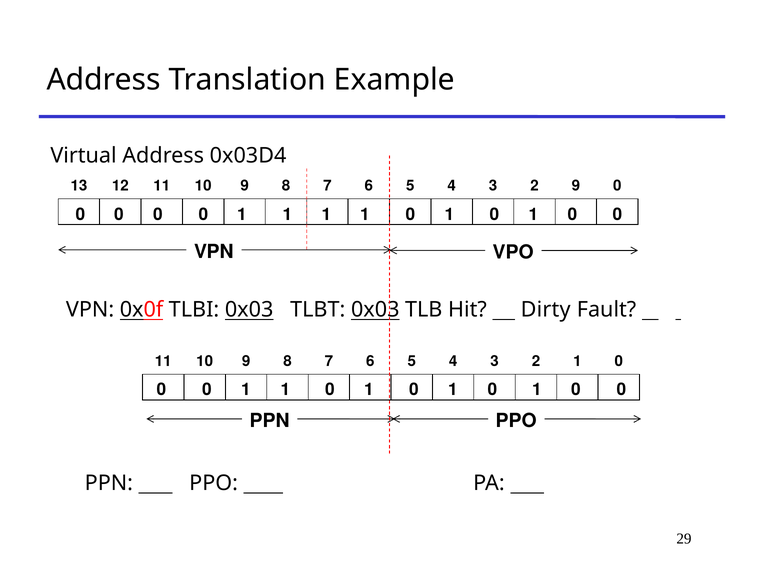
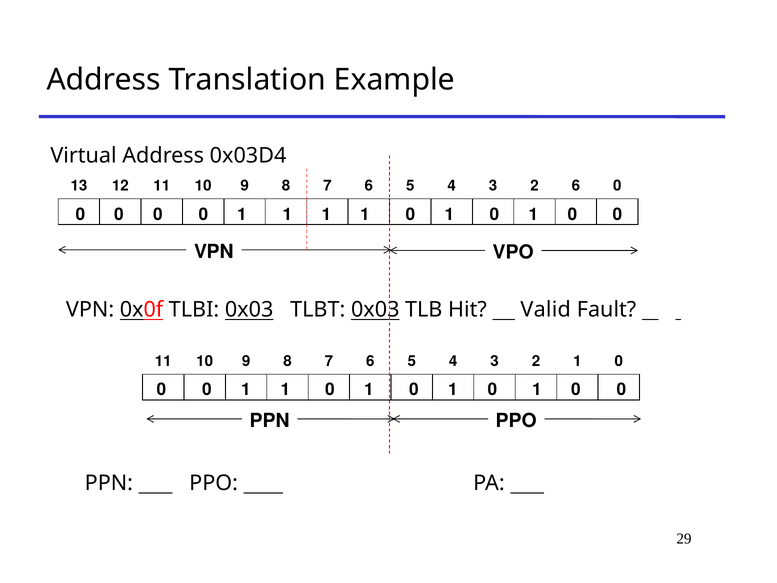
2 9: 9 -> 6 (576, 186)
Dirty: Dirty -> Valid (546, 309)
